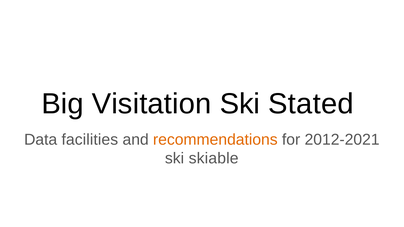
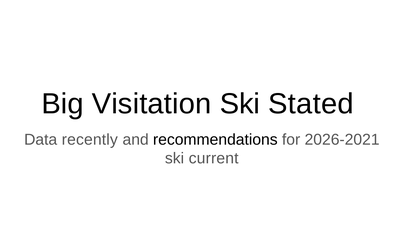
facilities: facilities -> recently (90, 140)
recommendations colour: orange -> black (215, 140)
2012-2021: 2012-2021 -> 2026-2021 (342, 140)
skiable: skiable -> current (214, 159)
